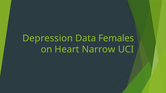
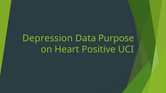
Females: Females -> Purpose (116, 38)
Narrow: Narrow -> Positive (99, 50)
